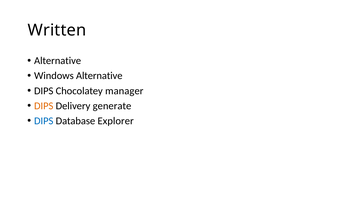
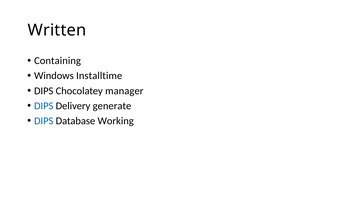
Alternative: Alternative -> Containing (58, 61)
Windows Alternative: Alternative -> Installtime (99, 76)
DIPS colour: orange -> blue (44, 106)
Explorer: Explorer -> Working (116, 121)
